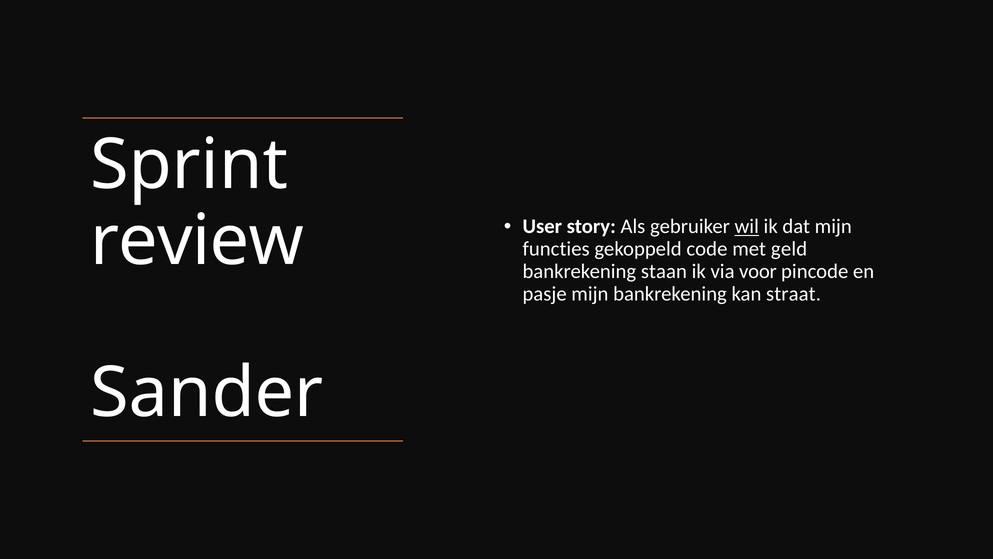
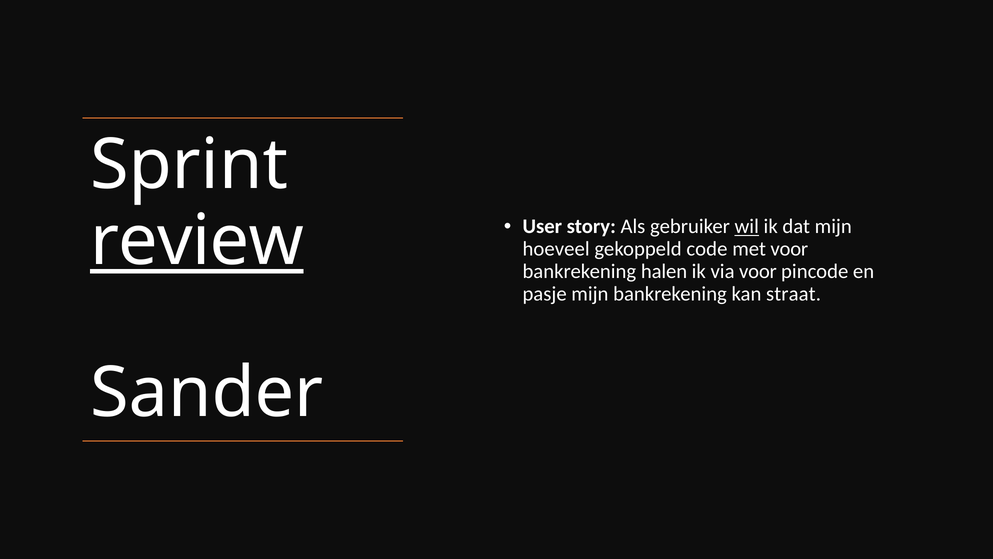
review underline: none -> present (197, 241)
functies: functies -> hoeveel (556, 249)
met geld: geld -> voor (789, 249)
staan: staan -> halen (664, 271)
